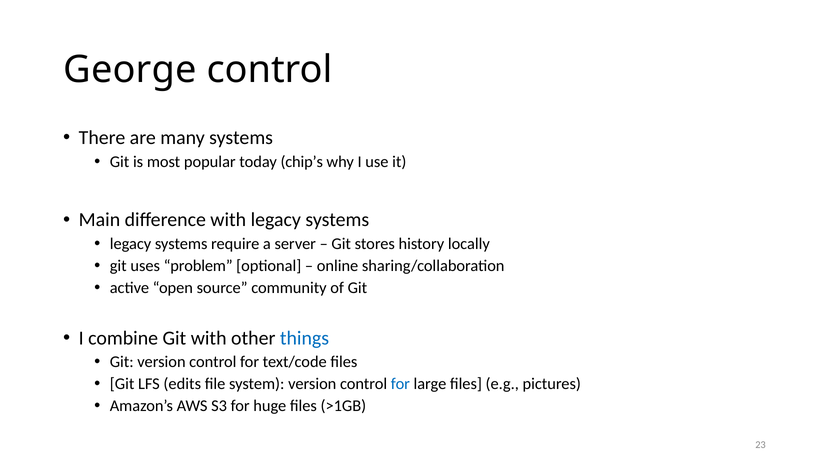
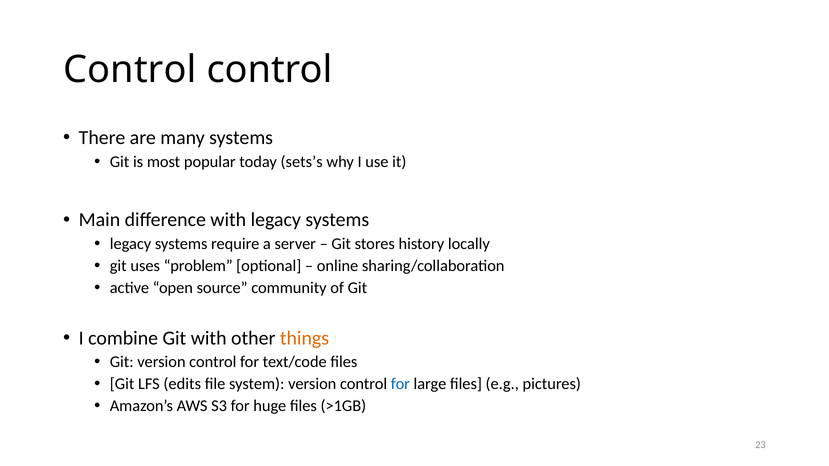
George: George -> Control (130, 70)
chip’s: chip’s -> sets’s (302, 162)
things colour: blue -> orange (304, 338)
